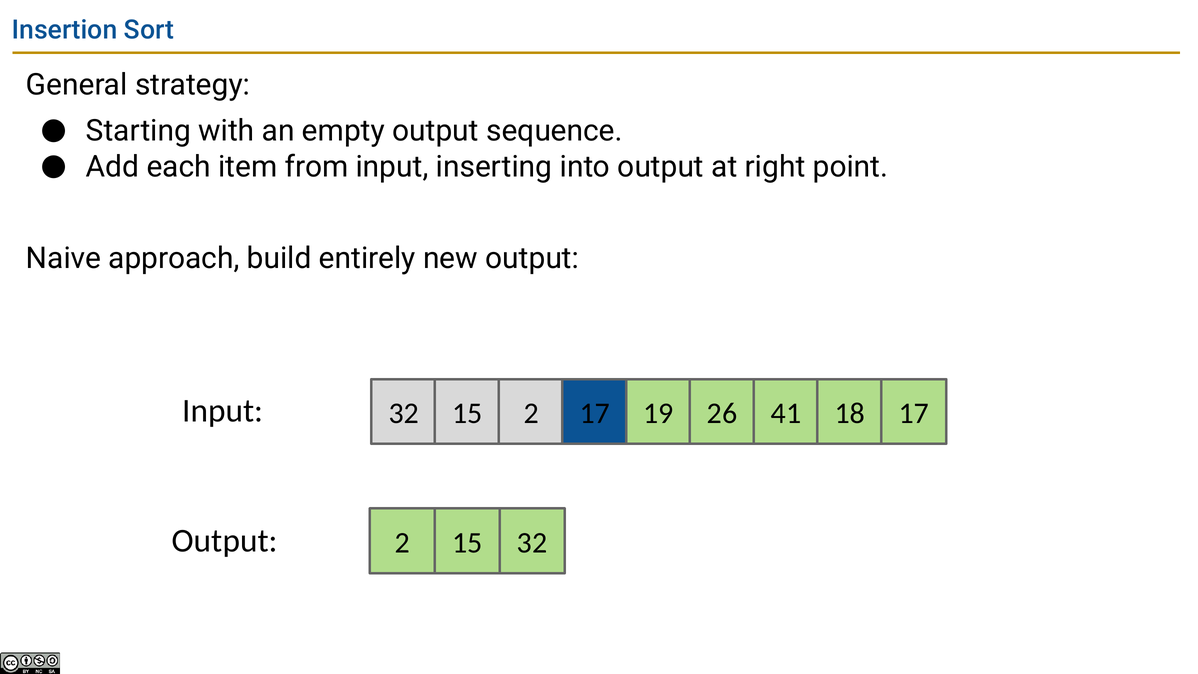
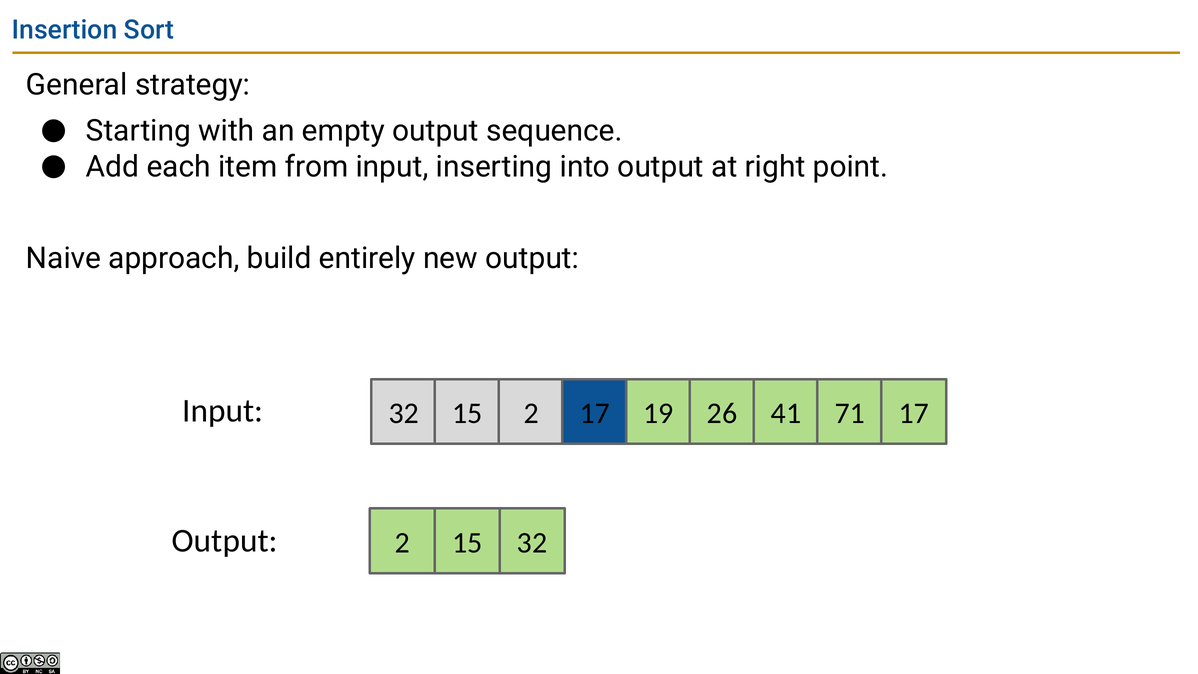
18: 18 -> 71 (850, 414)
